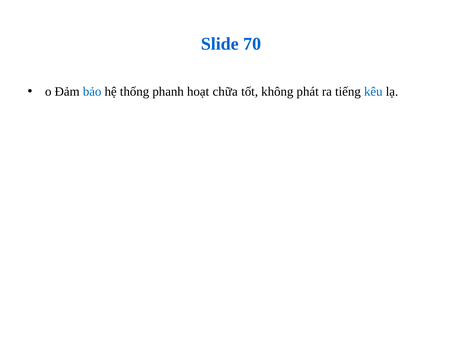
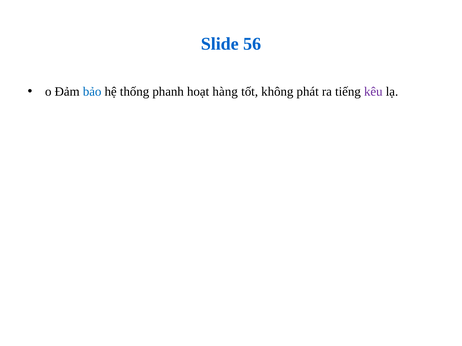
70: 70 -> 56 (252, 44)
chữa: chữa -> hàng (225, 92)
kêu colour: blue -> purple (373, 92)
